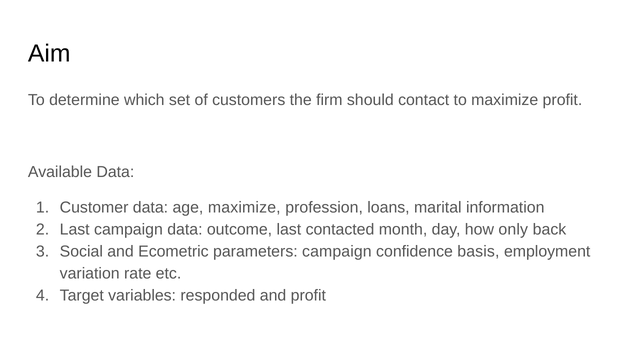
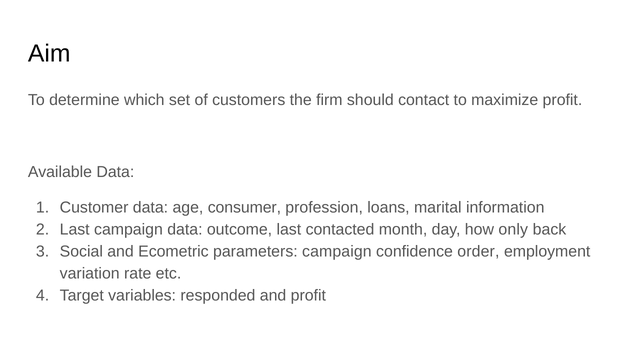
age maximize: maximize -> consumer (244, 208)
basis: basis -> order (478, 252)
